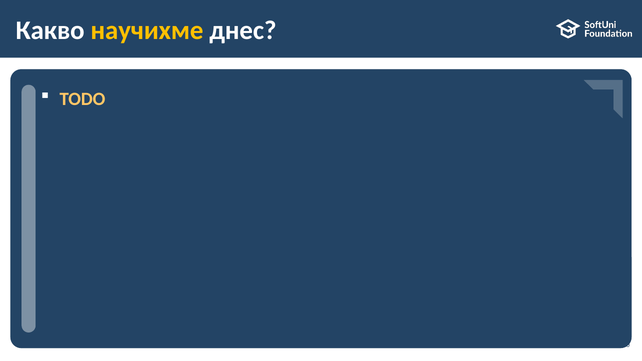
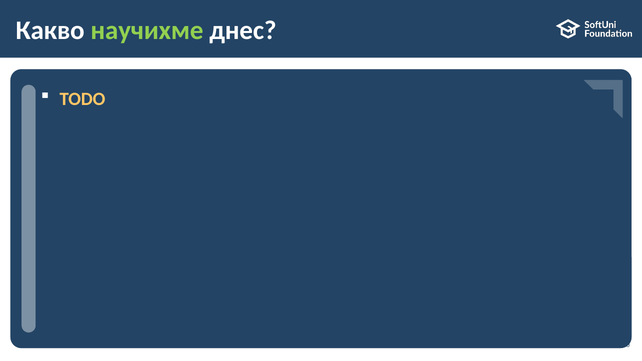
научихме colour: yellow -> light green (147, 30)
